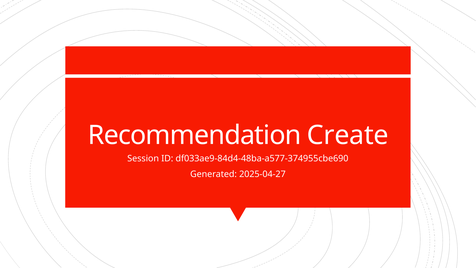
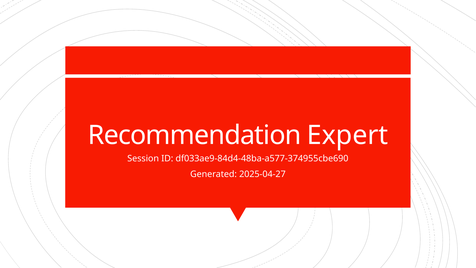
Create: Create -> Expert (348, 135)
